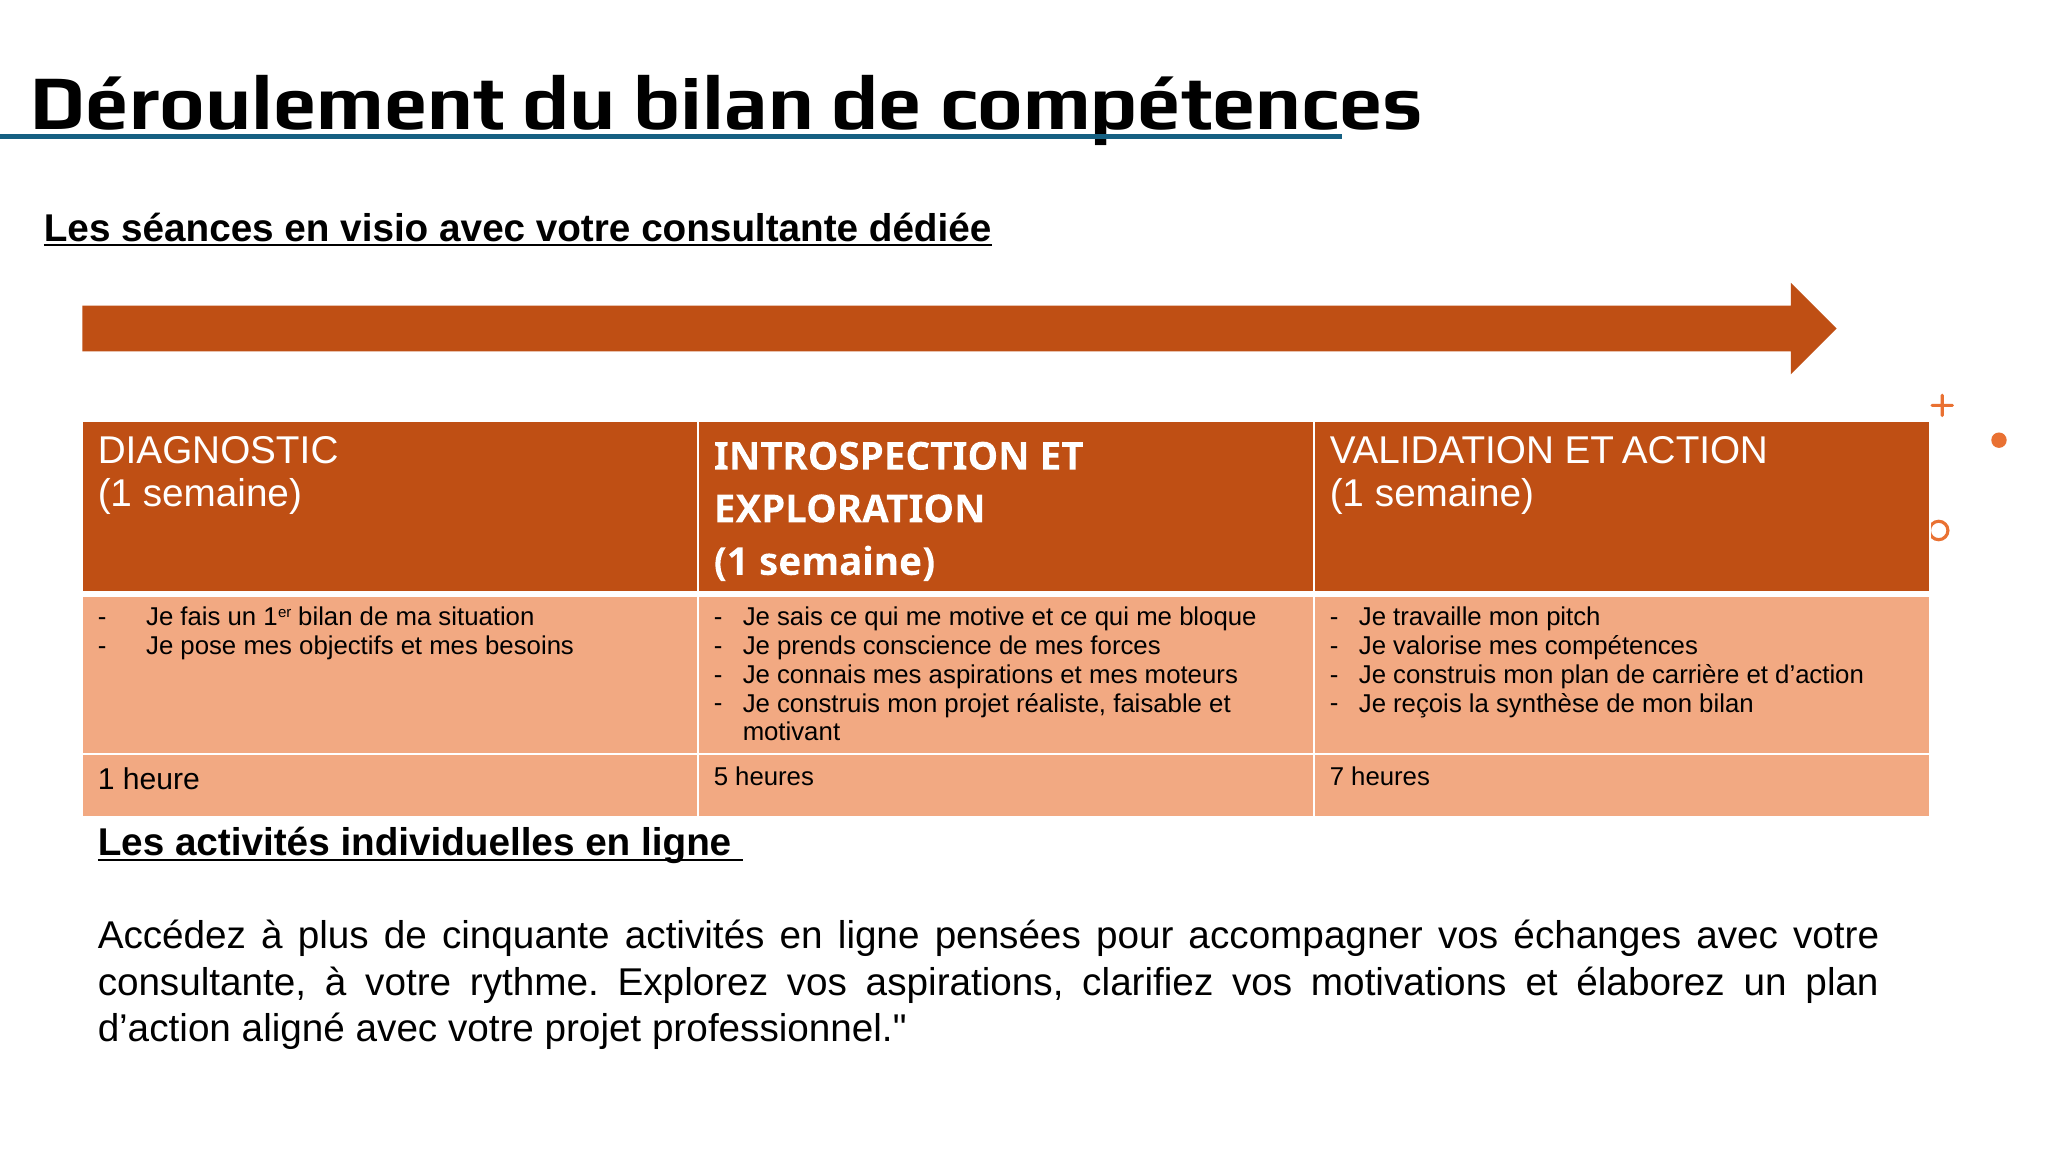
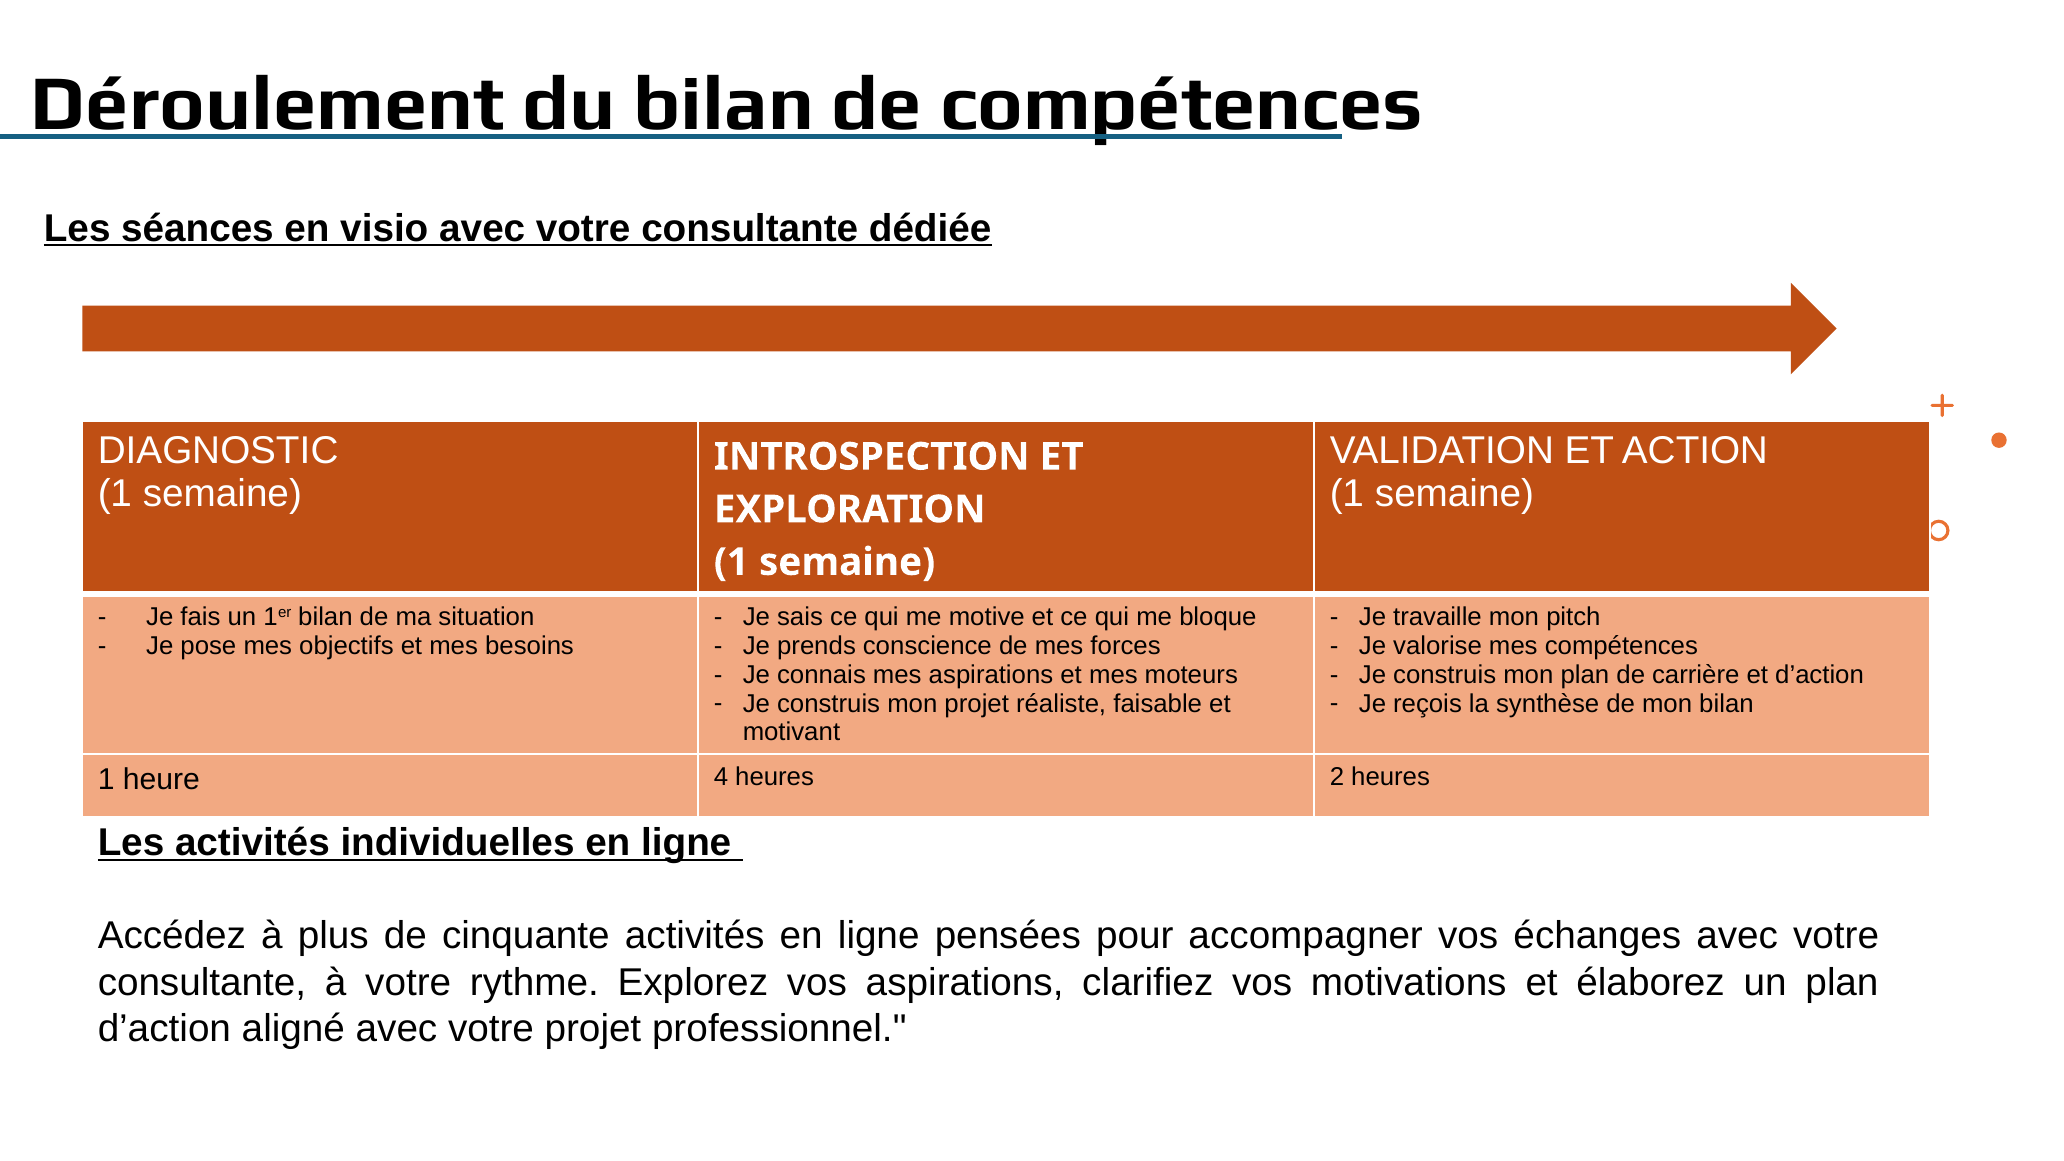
5: 5 -> 4 (721, 777)
7: 7 -> 2 (1337, 777)
